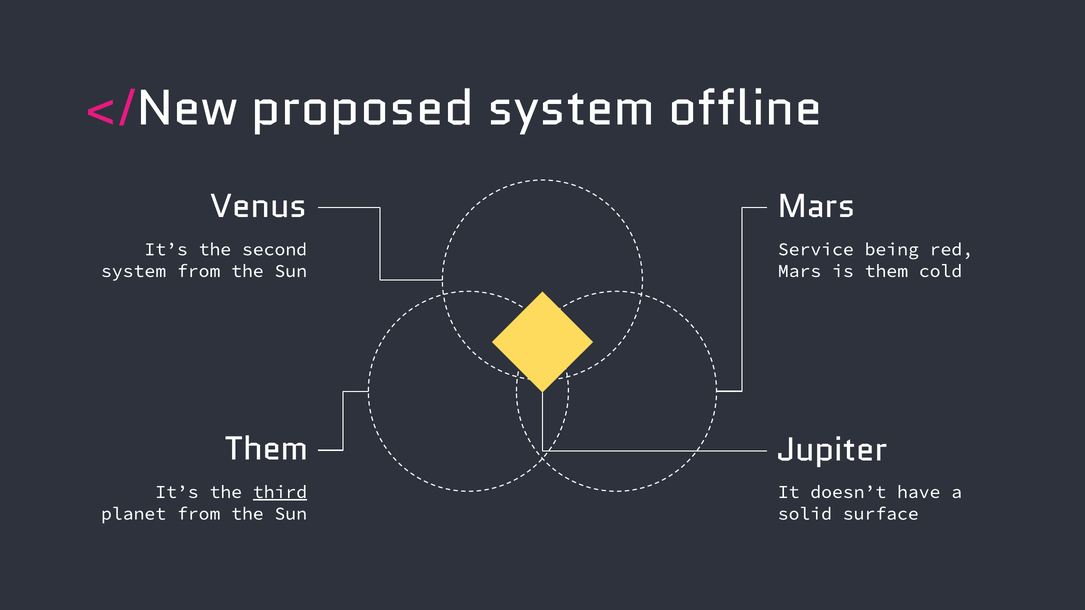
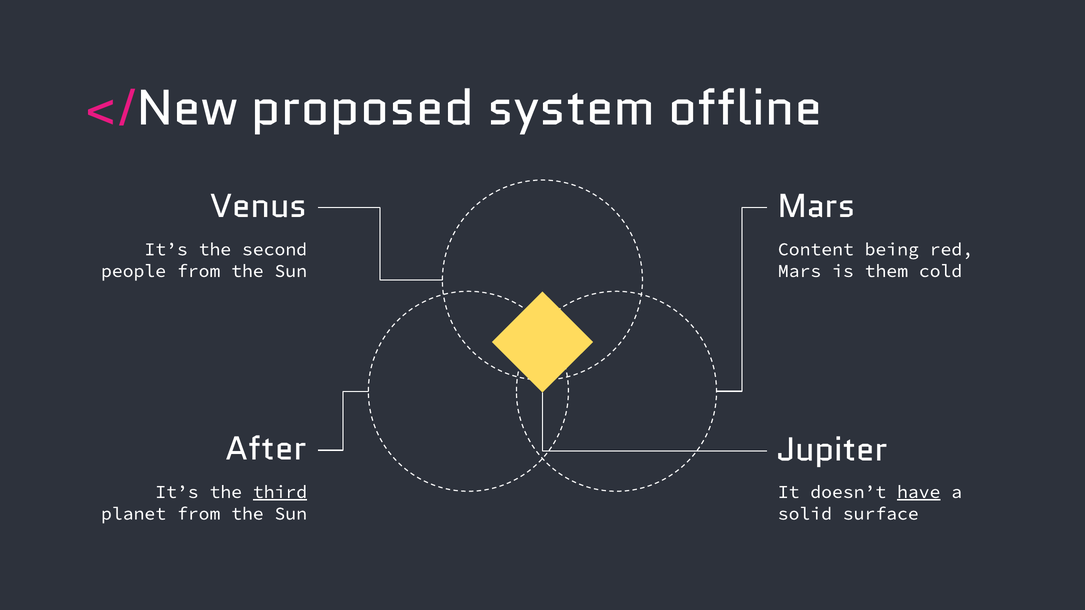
Service: Service -> Content (816, 249)
system: system -> people (134, 271)
Them: Them -> After (266, 449)
have underline: none -> present (919, 492)
